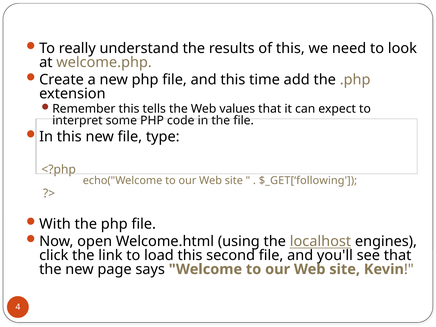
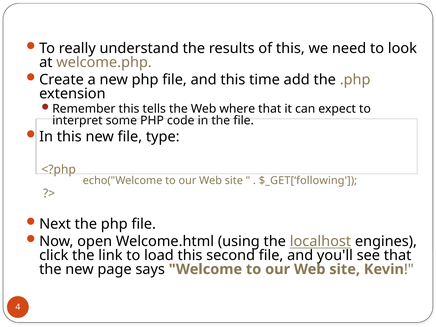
values: values -> where (237, 109)
With: With -> Next (55, 224)
